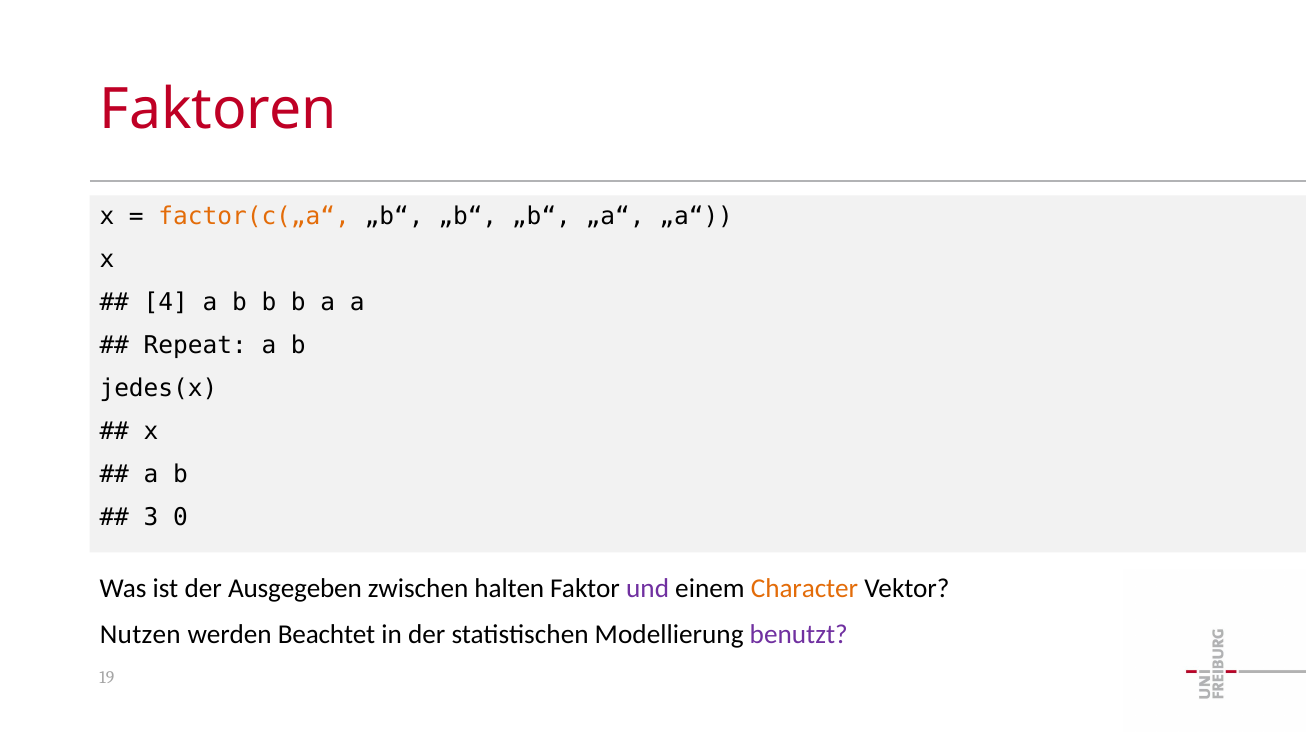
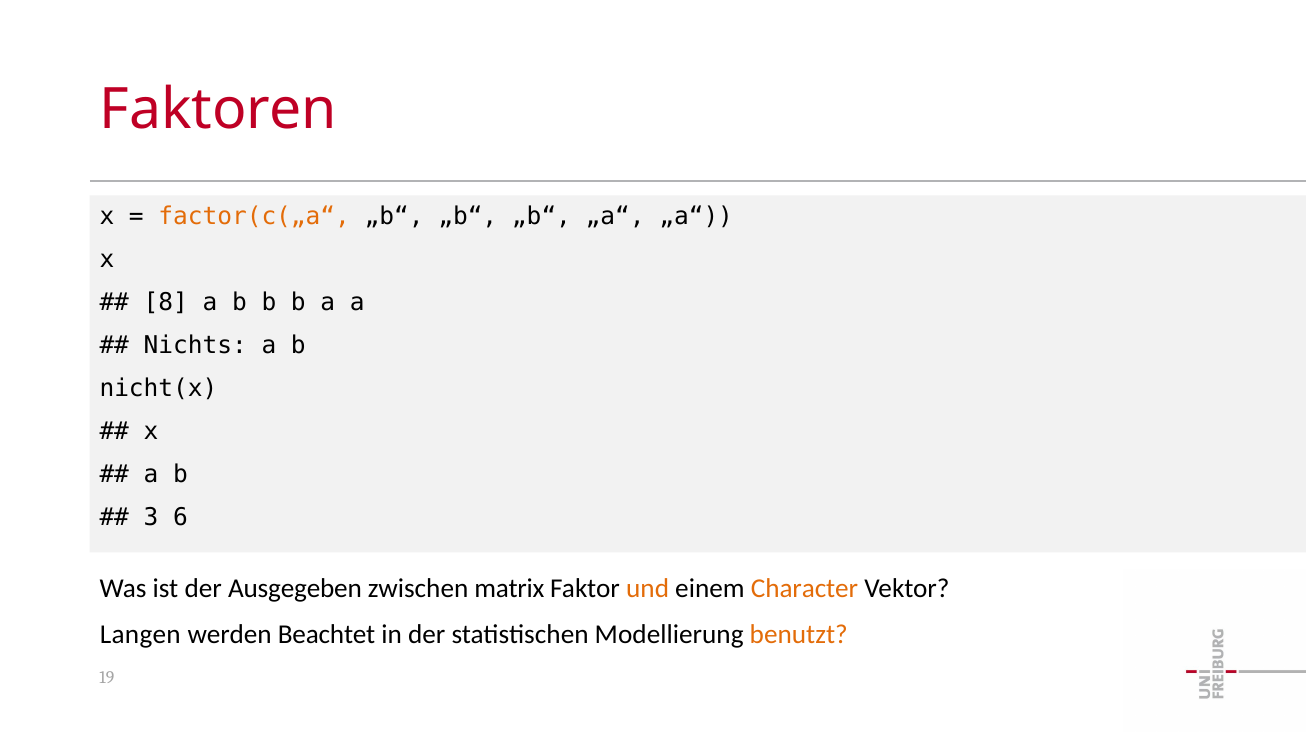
4: 4 -> 8 (166, 303)
Repeat: Repeat -> Nichts (195, 346)
jedes(x: jedes(x -> nicht(x (158, 389)
0: 0 -> 6 (180, 518)
halten: halten -> matrix (509, 589)
und colour: purple -> orange (648, 589)
Nutzen: Nutzen -> Langen (140, 636)
benutzt colour: purple -> orange (799, 636)
